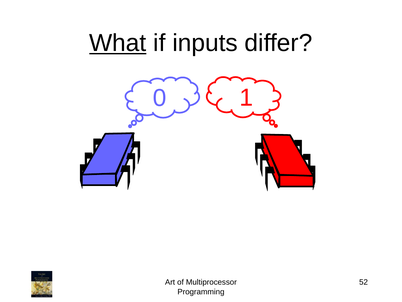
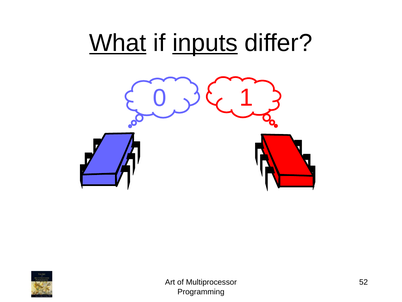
inputs underline: none -> present (205, 43)
